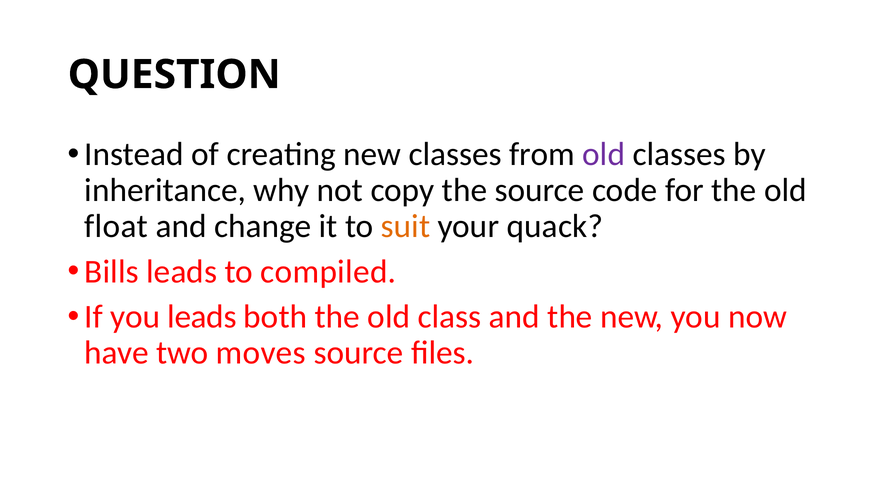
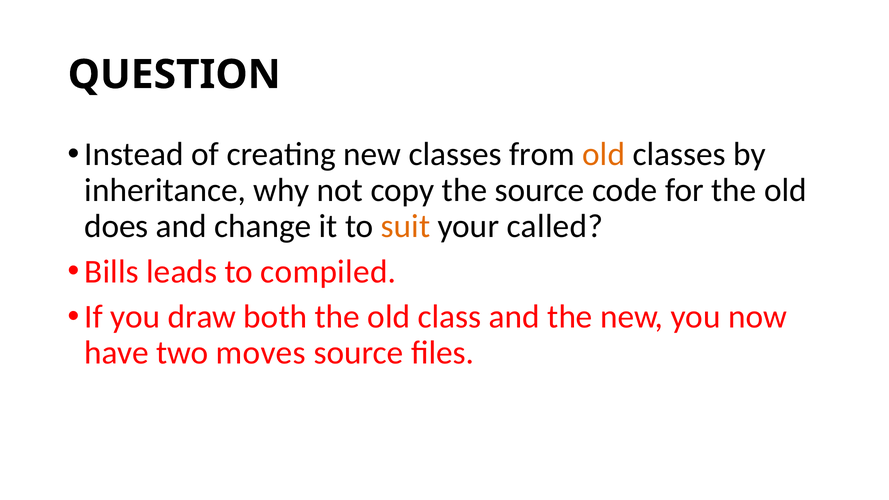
old colour: purple -> orange (604, 154)
float: float -> does (116, 226)
quack: quack -> called (555, 226)
you leads: leads -> draw (202, 317)
